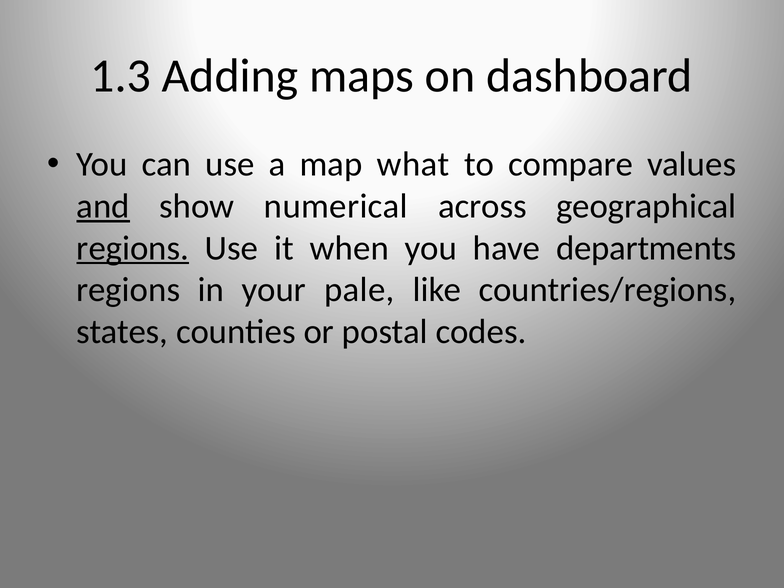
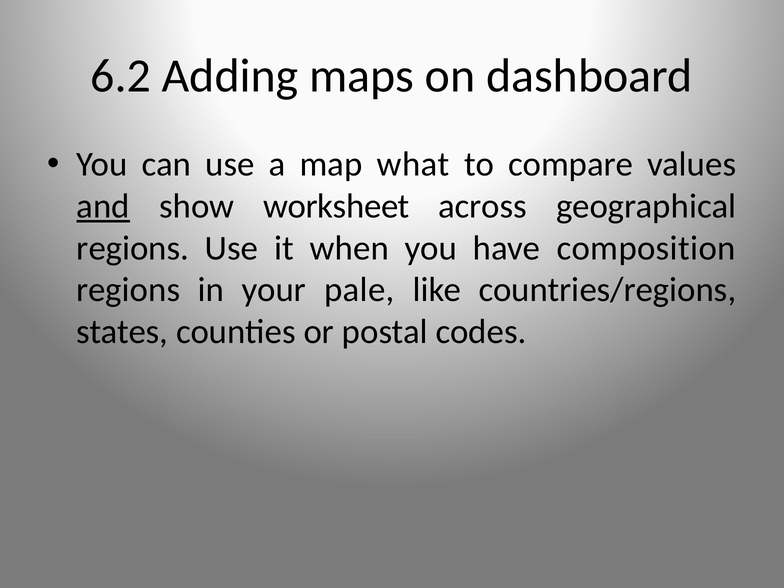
1.3: 1.3 -> 6.2 (121, 76)
numerical: numerical -> worksheet (336, 206)
regions underline: present -> none (133, 248)
departments: departments -> composition (646, 248)
